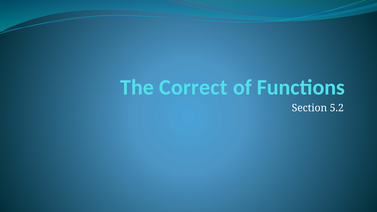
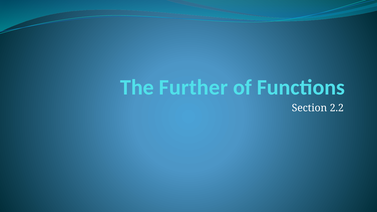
Correct: Correct -> Further (193, 87)
5.2: 5.2 -> 2.2 (337, 108)
